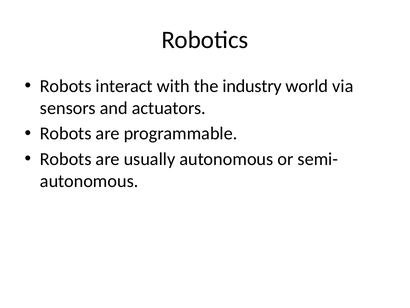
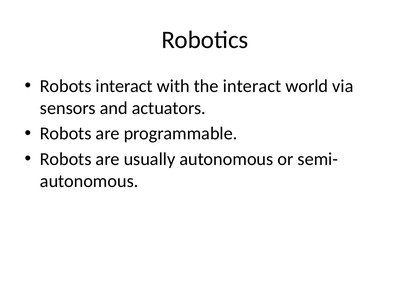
the industry: industry -> interact (252, 86)
